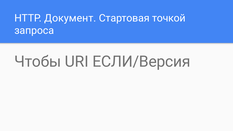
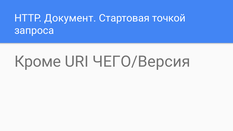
Чтобы: Чтобы -> Кроме (38, 62)
ЕСЛИ/Версия: ЕСЛИ/Версия -> ЧЕГО/Версия (141, 62)
